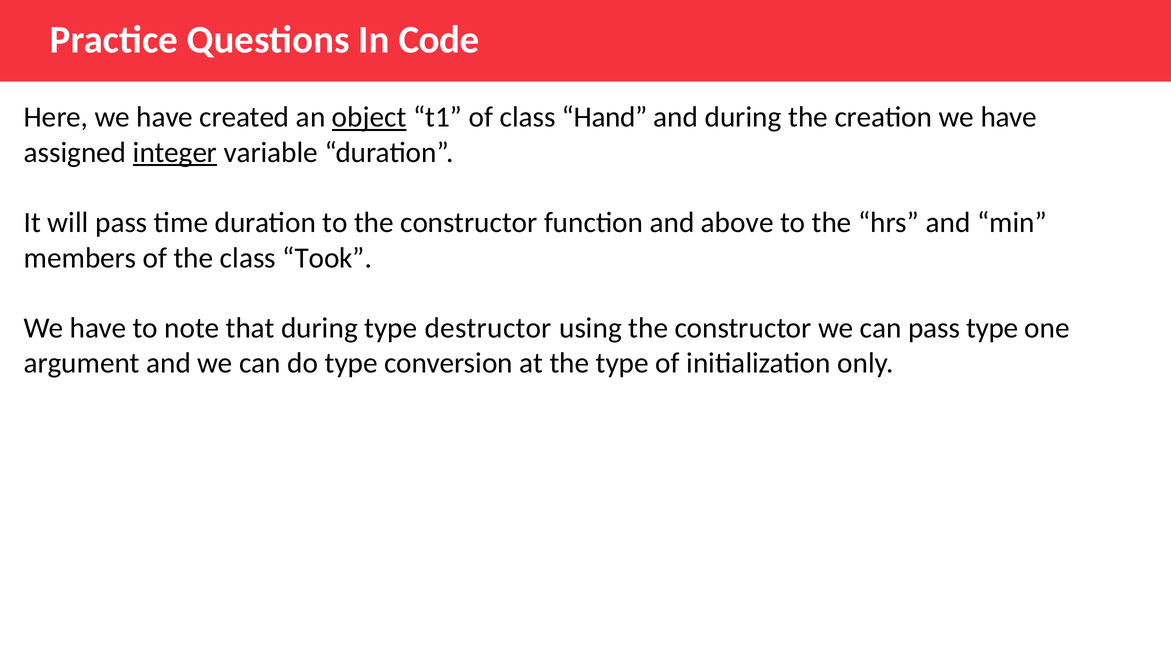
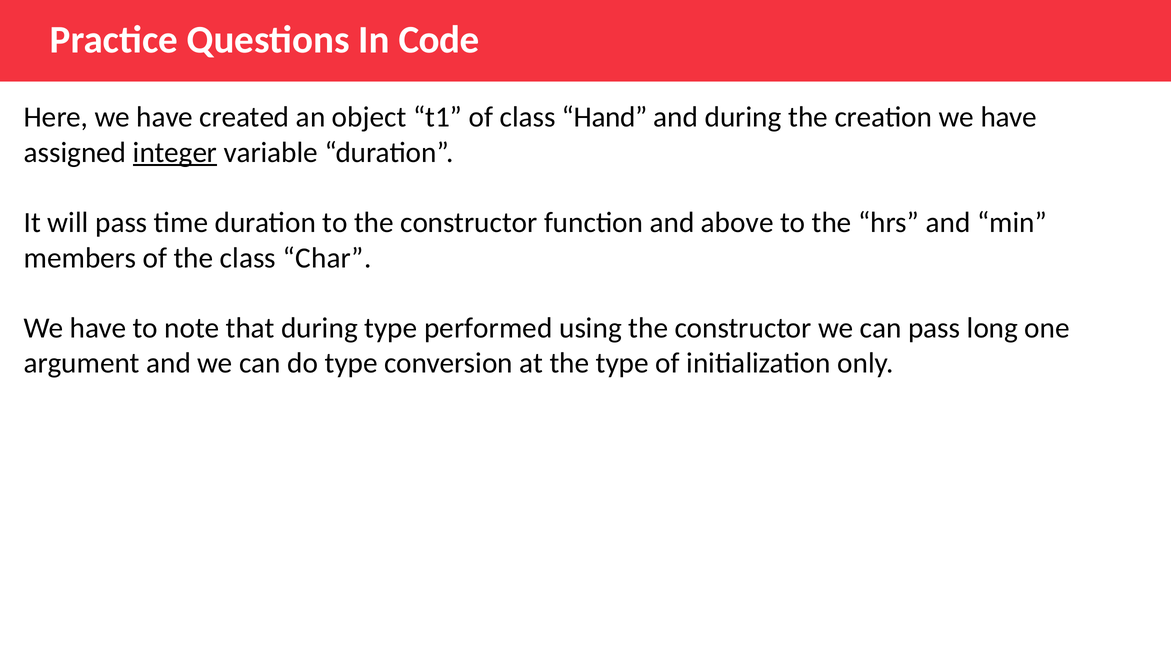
object underline: present -> none (369, 117)
Took: Took -> Char (327, 258)
destructor: destructor -> performed (488, 328)
pass type: type -> long (992, 328)
